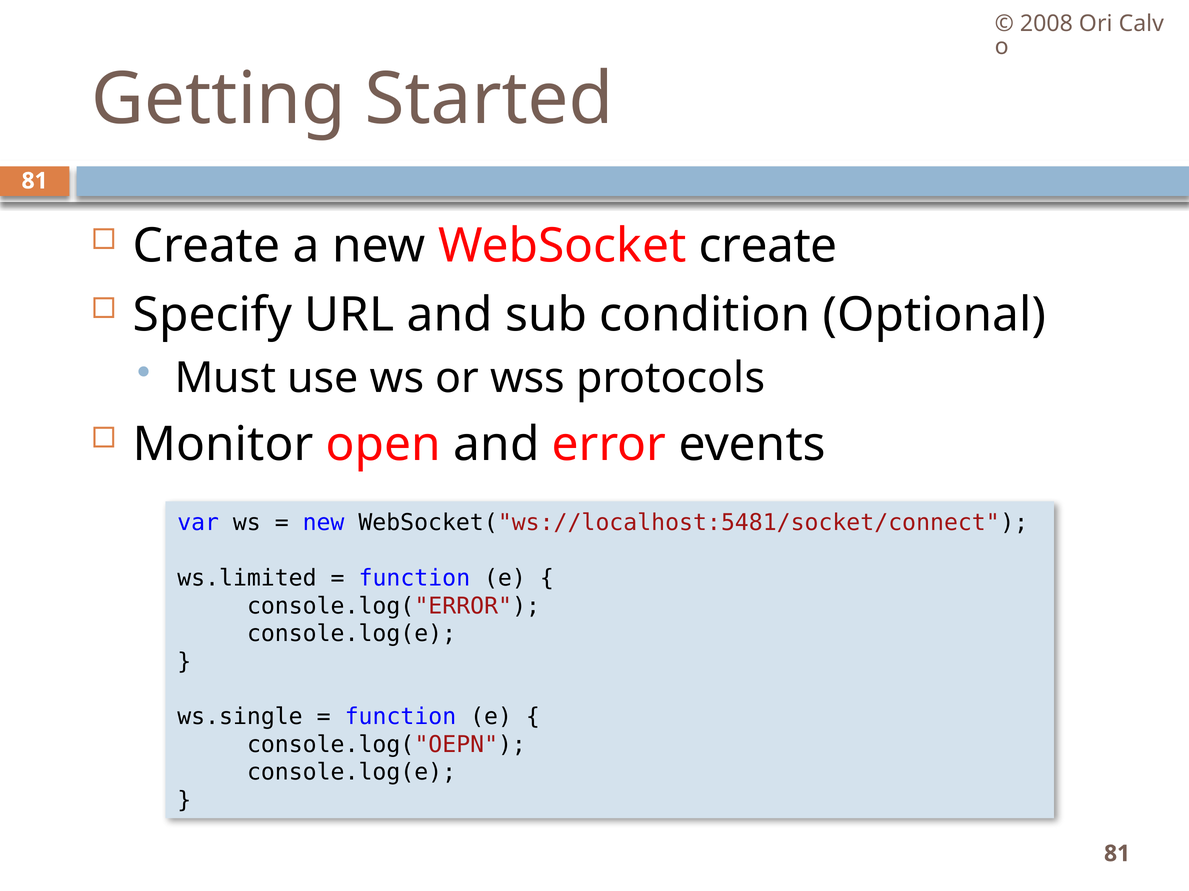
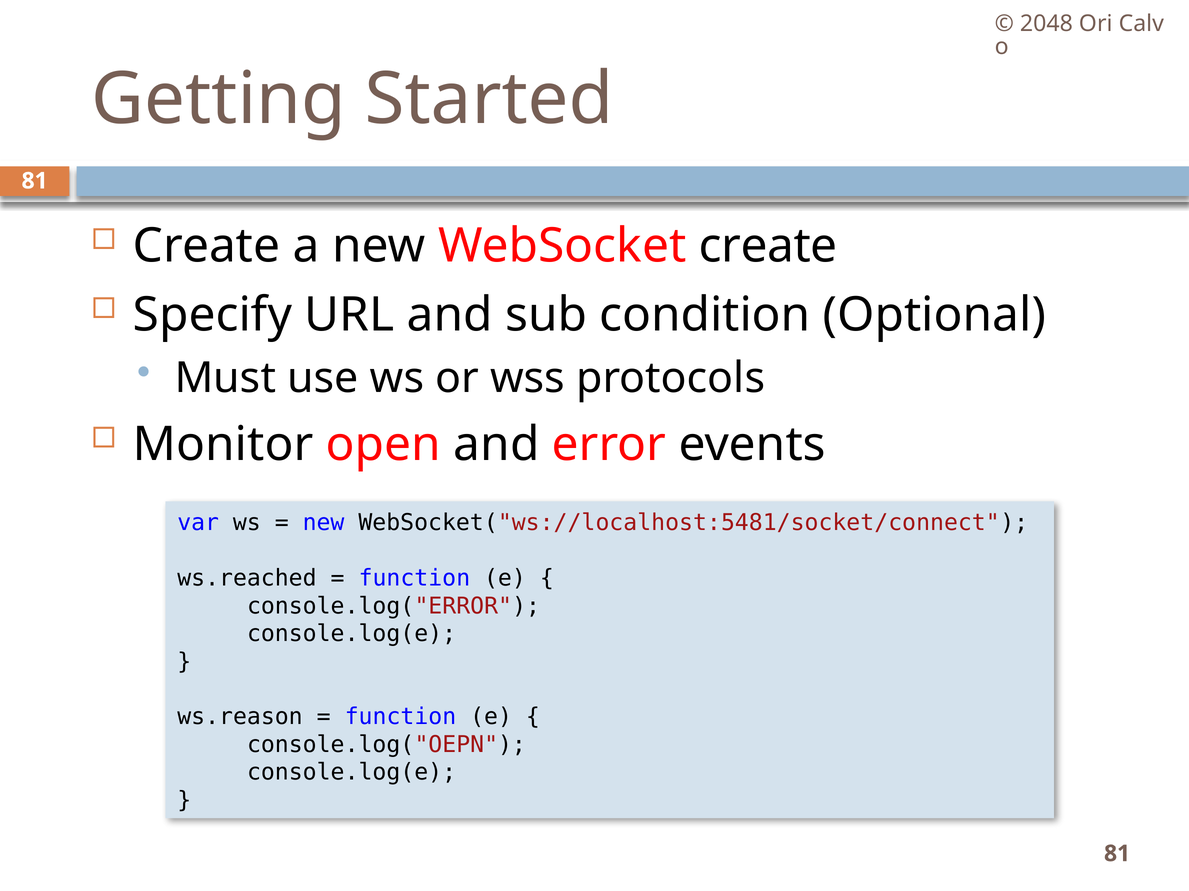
2008: 2008 -> 2048 (1046, 23)
ws.limited: ws.limited -> ws.reached (247, 579)
ws.single: ws.single -> ws.reason (240, 717)
